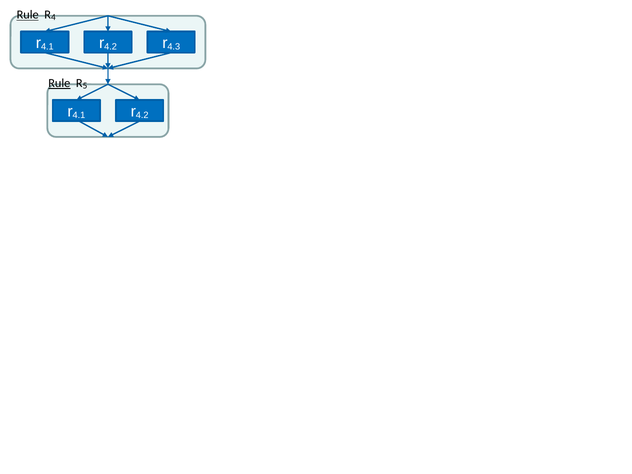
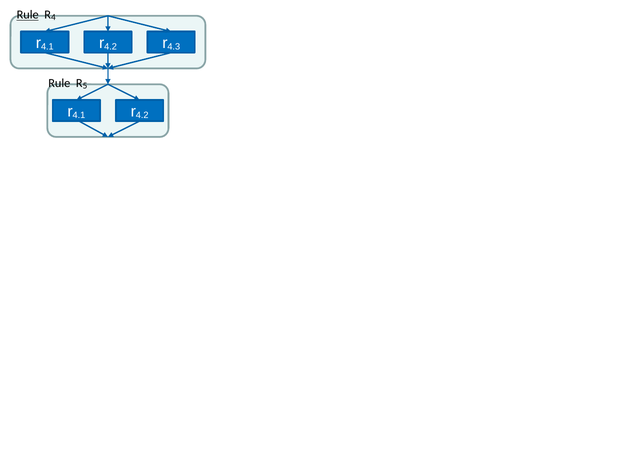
Rule underline: present -> none (59, 83)
